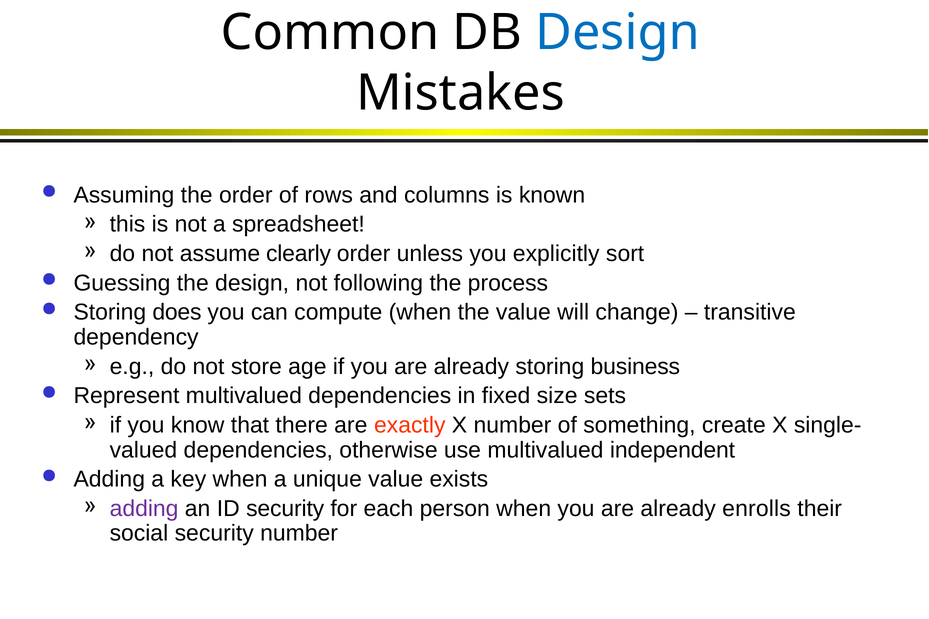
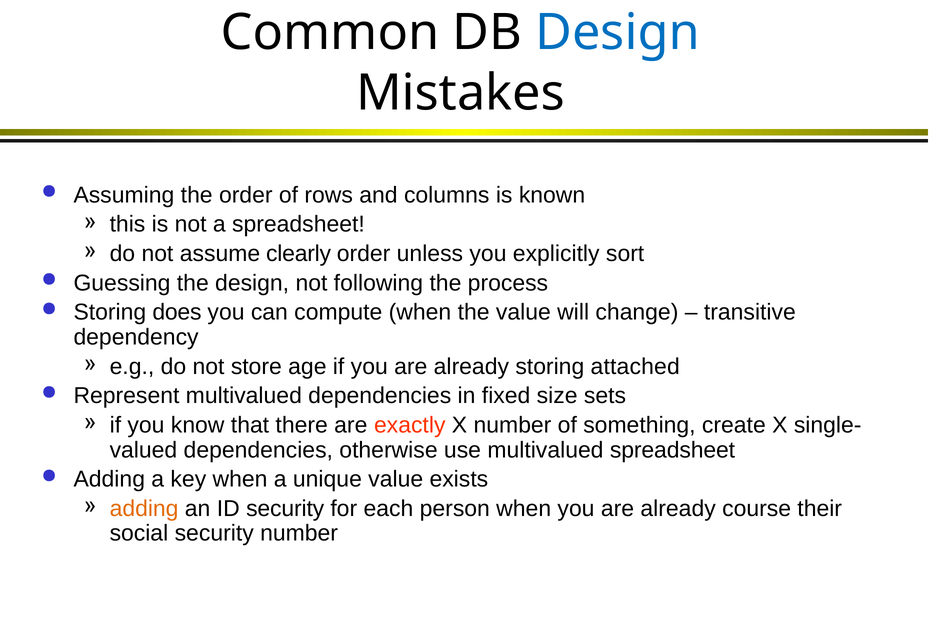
business: business -> attached (635, 367)
multivalued independent: independent -> spreadsheet (672, 450)
adding colour: purple -> orange (144, 509)
enrolls: enrolls -> course (757, 509)
